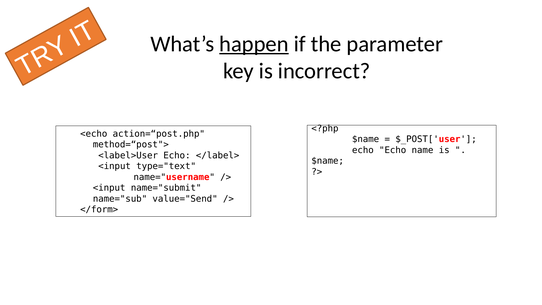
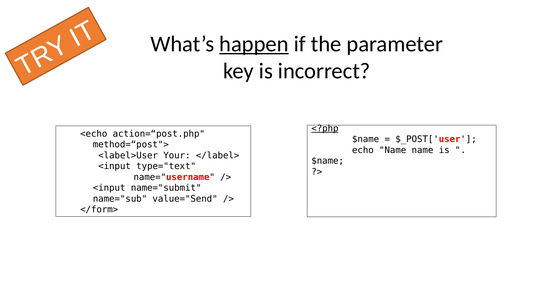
<?php underline: none -> present (325, 128)
echo Echo: Echo -> Name (393, 150)
<label>User Echo: Echo -> Your (177, 155)
